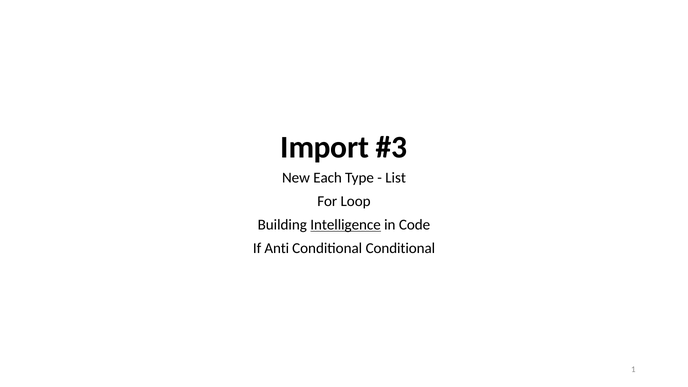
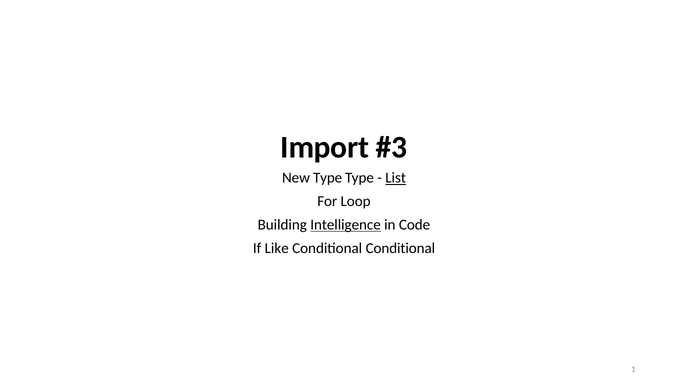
New Each: Each -> Type (328, 178)
List underline: none -> present (396, 178)
Anti: Anti -> Like (277, 248)
